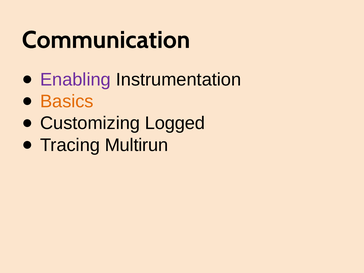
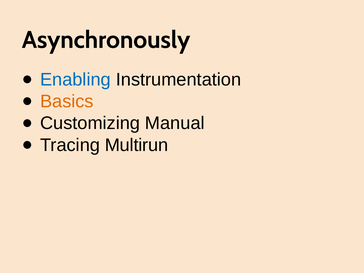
Communication: Communication -> Asynchronously (106, 40)
Enabling colour: purple -> blue (75, 80)
Logged: Logged -> Manual (175, 123)
